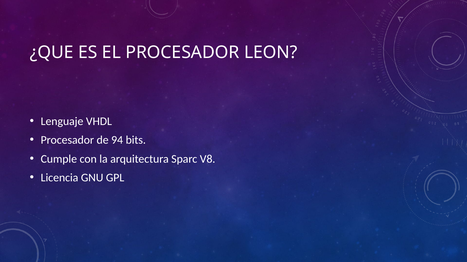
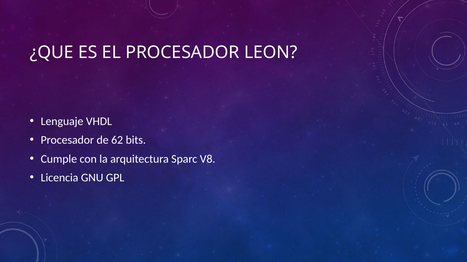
94: 94 -> 62 (117, 140)
